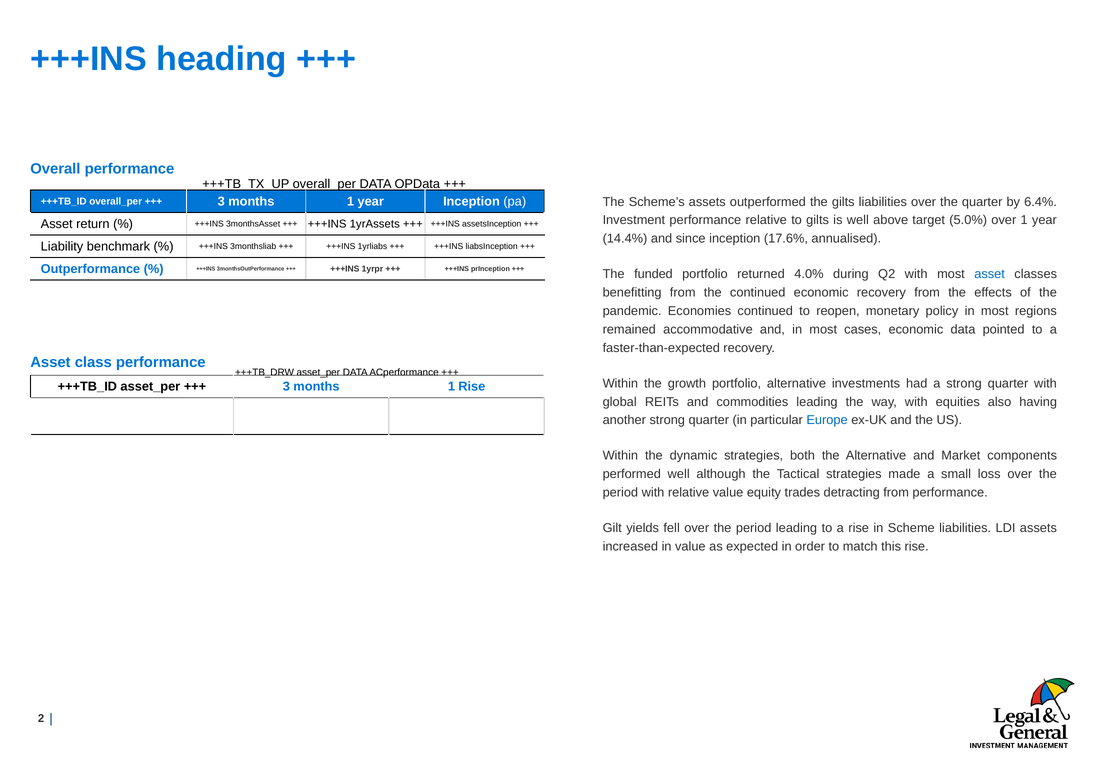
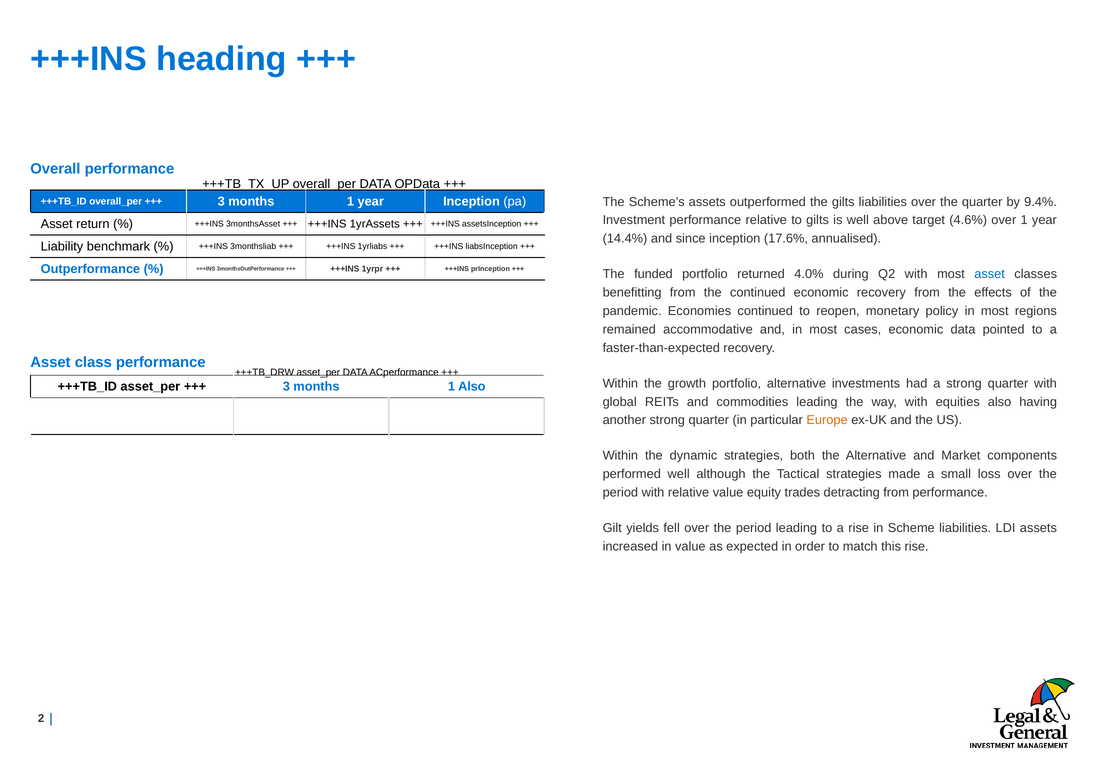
6.4%: 6.4% -> 9.4% (1040, 202)
5.0%: 5.0% -> 4.6% (968, 220)
1 Rise: Rise -> Also (472, 387)
Europe colour: blue -> orange (827, 420)
